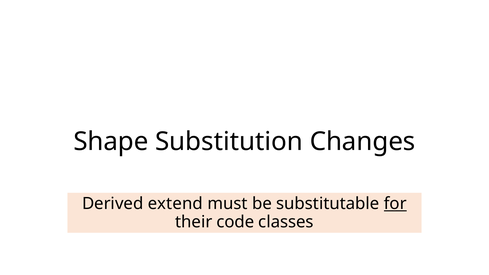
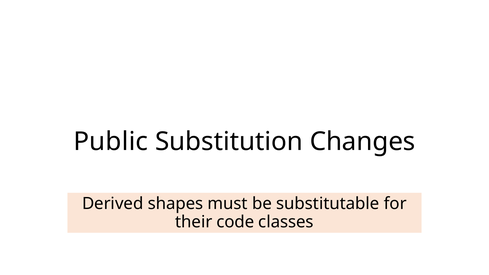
Shape: Shape -> Public (111, 142)
extend: extend -> shapes (175, 204)
for underline: present -> none (395, 204)
